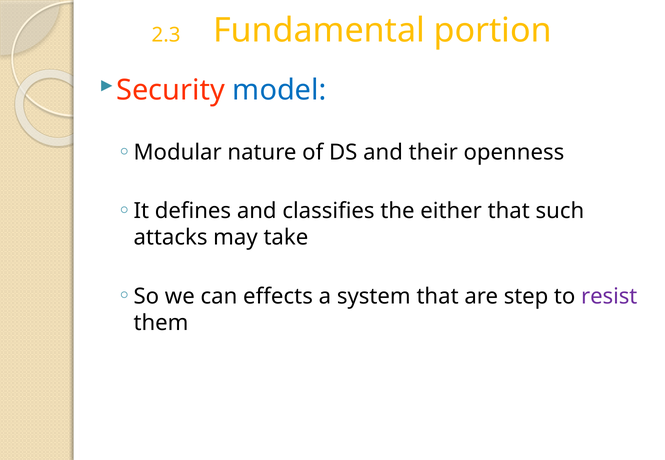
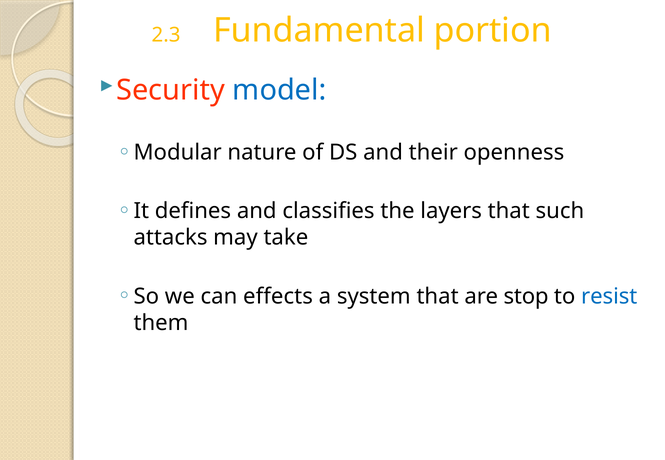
either: either -> layers (451, 211)
step: step -> stop (526, 297)
resist colour: purple -> blue (609, 297)
